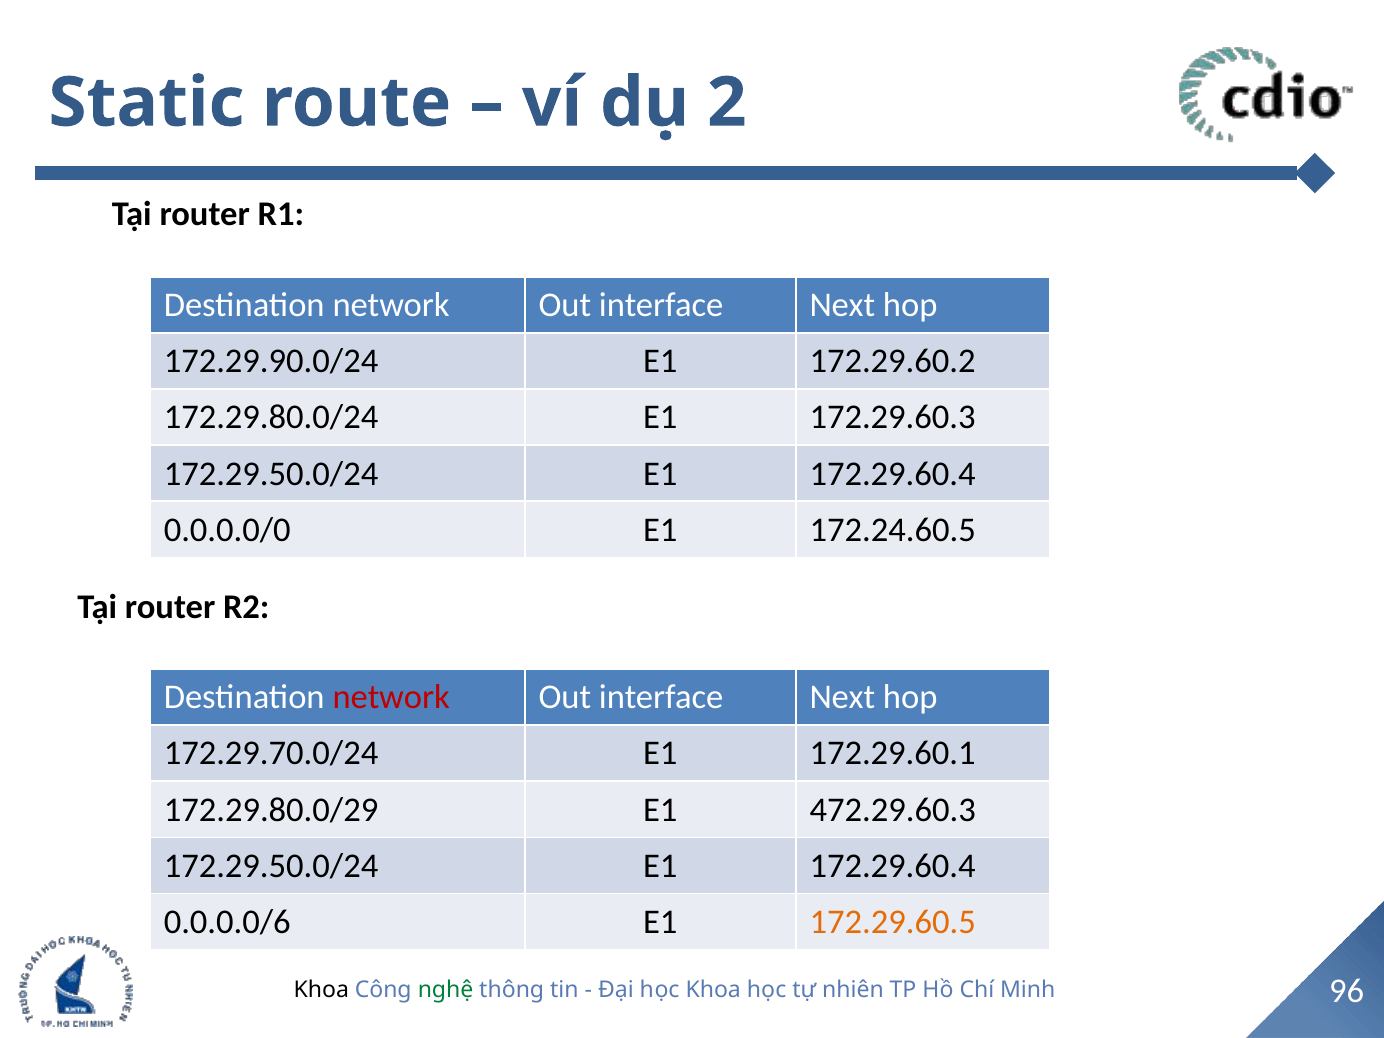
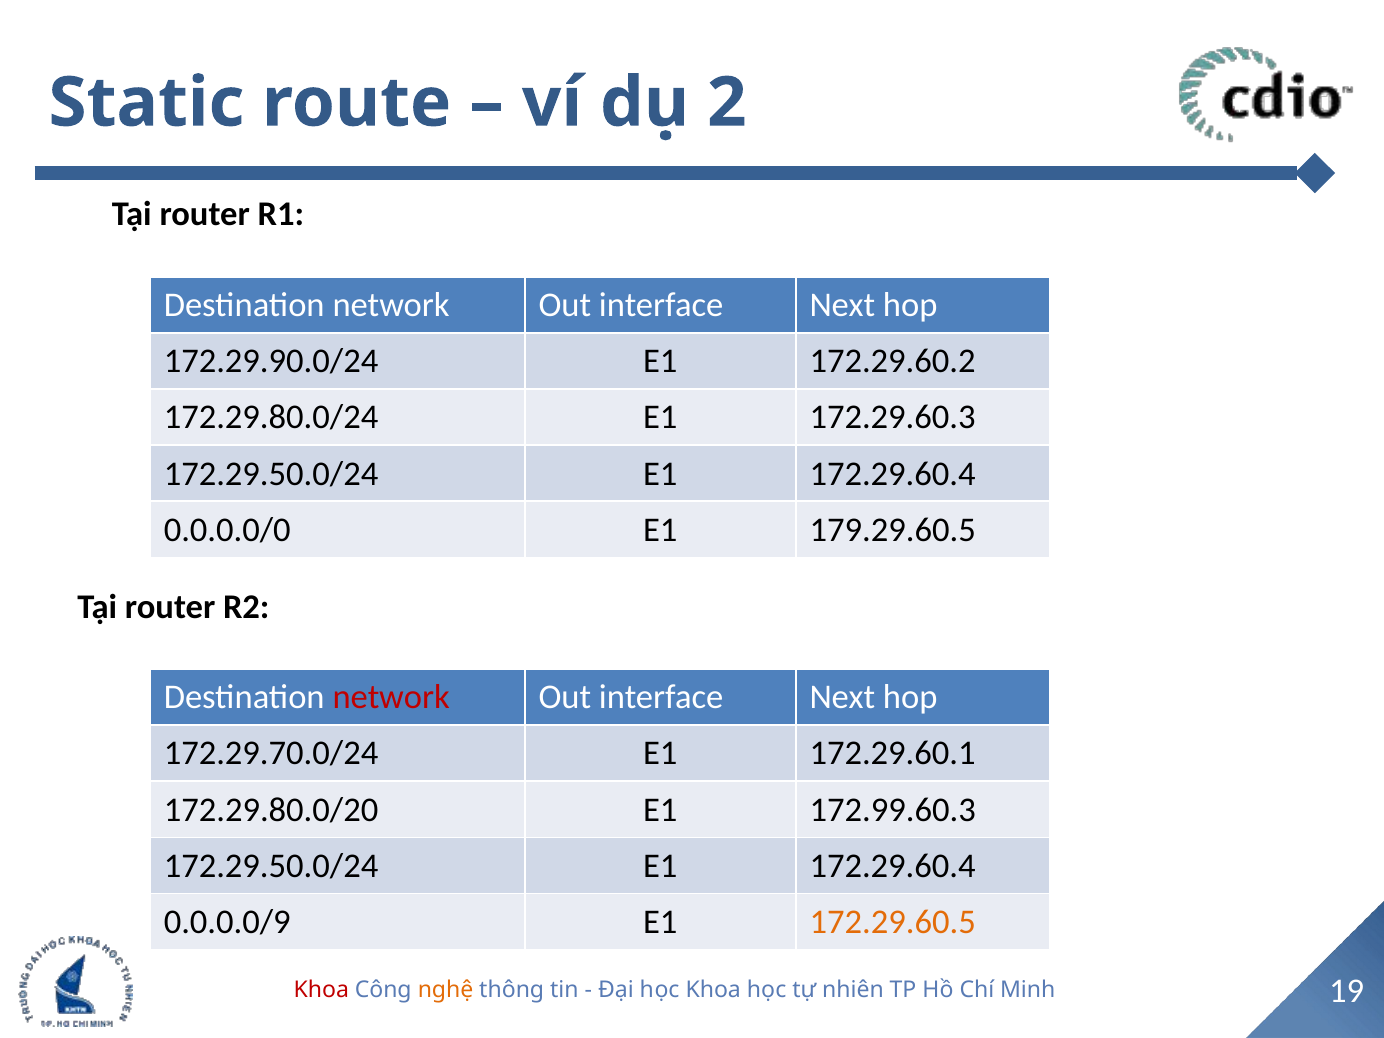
172.24.60.5: 172.24.60.5 -> 179.29.60.5 (893, 530)
172.29.80.0/29: 172.29.80.0/29 -> 172.29.80.0/20 (271, 810)
472.29.60.3: 472.29.60.3 -> 172.99.60.3 (893, 810)
0.0.0.0/6: 0.0.0.0/6 -> 0.0.0.0/9 (227, 922)
Khoa colour: black -> red (321, 990)
nghệ colour: green -> orange (446, 990)
96: 96 -> 19 (1347, 991)
